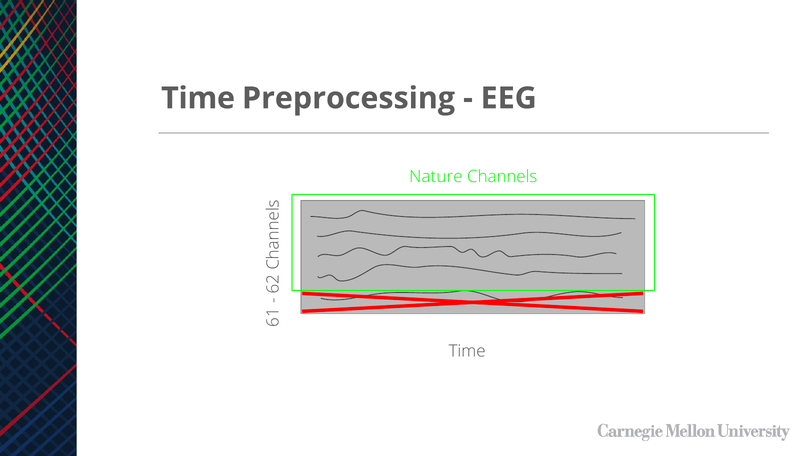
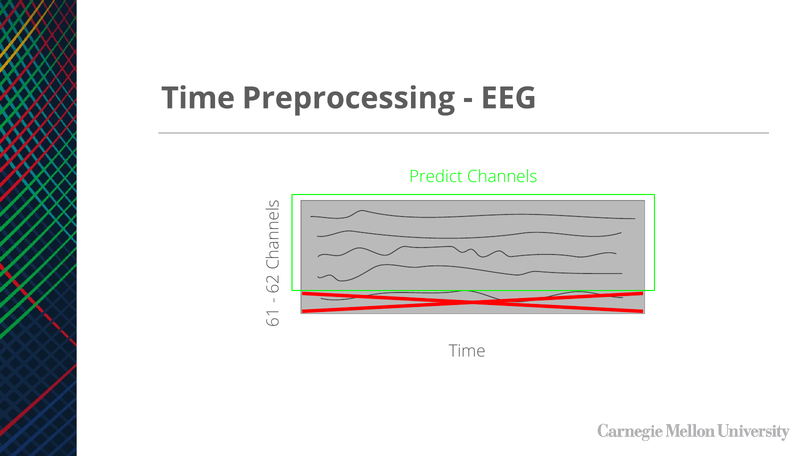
Nature: Nature -> Predict (436, 177)
